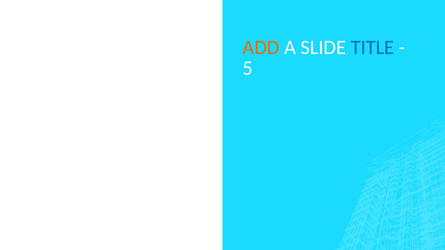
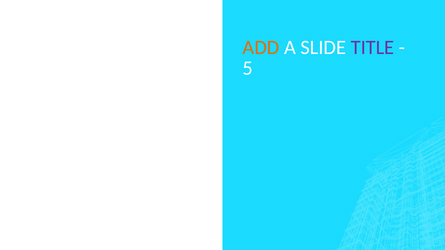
TITLE colour: blue -> purple (373, 47)
